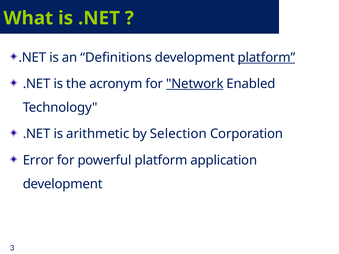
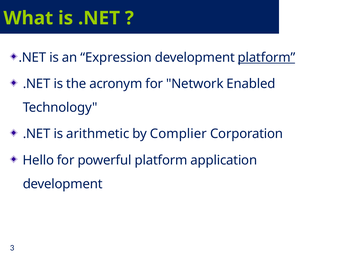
Definitions: Definitions -> Expression (116, 57)
Network underline: present -> none (195, 84)
Selection: Selection -> Complier (178, 134)
Error: Error -> Hello (38, 160)
